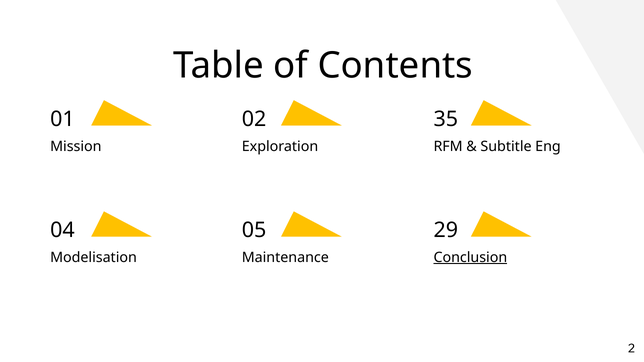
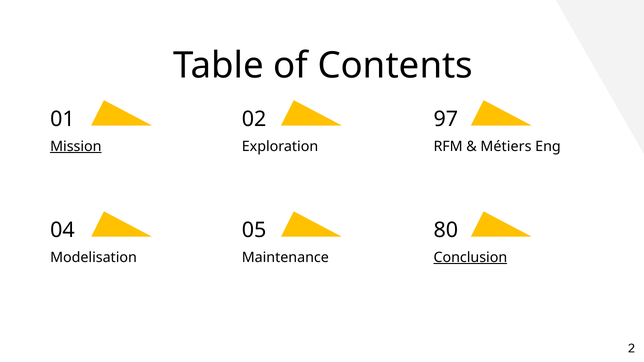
35: 35 -> 97 (446, 119)
Mission underline: none -> present (76, 146)
Subtitle: Subtitle -> Métiers (506, 146)
29: 29 -> 80 (446, 230)
